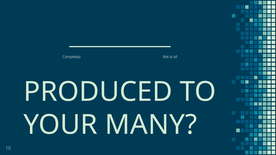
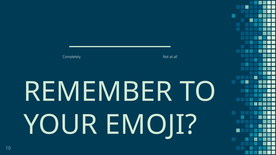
PRODUCED: PRODUCED -> REMEMBER (98, 92)
MANY: MANY -> EMOJI (151, 125)
